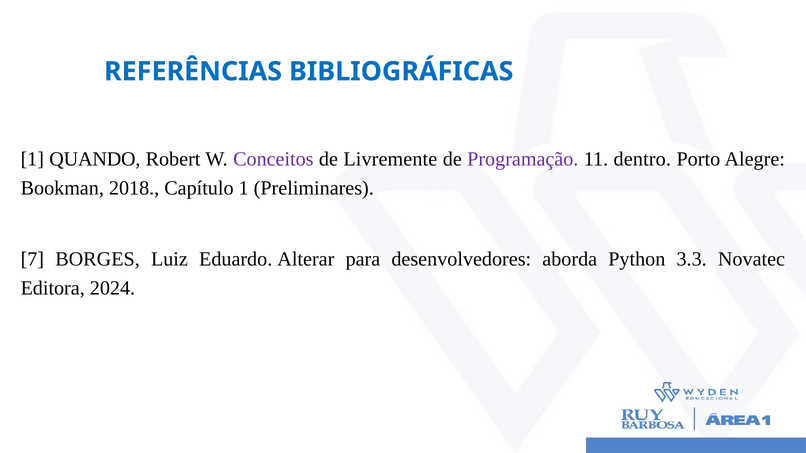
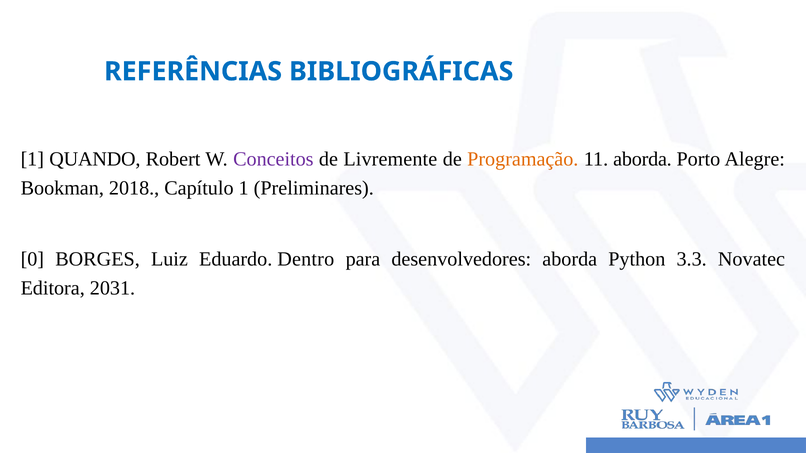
Programação colour: purple -> orange (523, 159)
11 dentro: dentro -> aborda (642, 159)
7: 7 -> 0 (32, 260)
Alterar: Alterar -> Dentro (306, 260)
2024: 2024 -> 2031 (113, 289)
